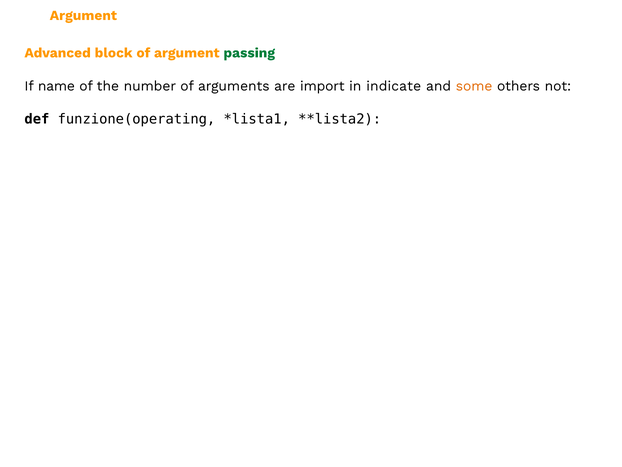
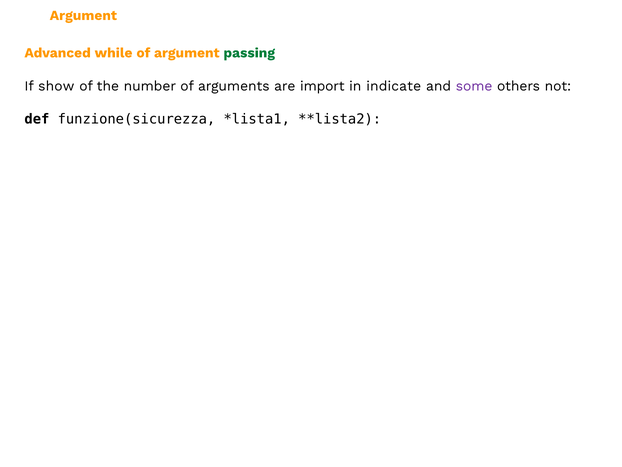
block: block -> while (114, 53)
name: name -> show (56, 86)
some colour: orange -> purple (474, 86)
funzione(operating: funzione(operating -> funzione(sicurezza (136, 119)
